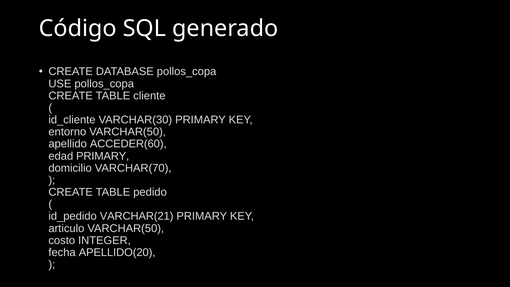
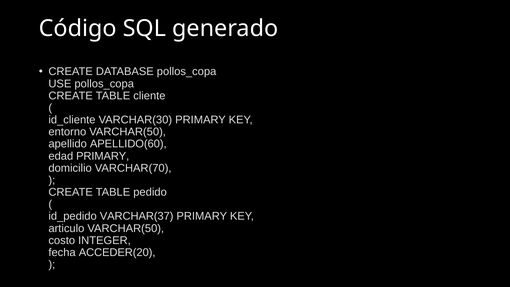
ACCEDER(60: ACCEDER(60 -> APELLIDO(60 (128, 144)
VARCHAR(21: VARCHAR(21 -> VARCHAR(37 (137, 216)
APELLIDO(20: APELLIDO(20 -> ACCEDER(20 (117, 252)
